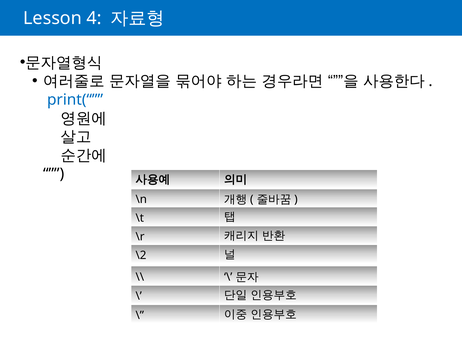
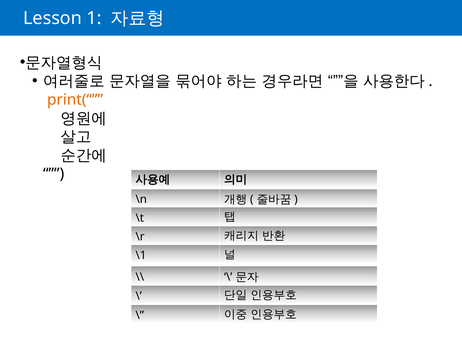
4: 4 -> 1 (94, 18)
print(“ colour: blue -> orange (75, 100)
\2: \2 -> \1 (141, 255)
